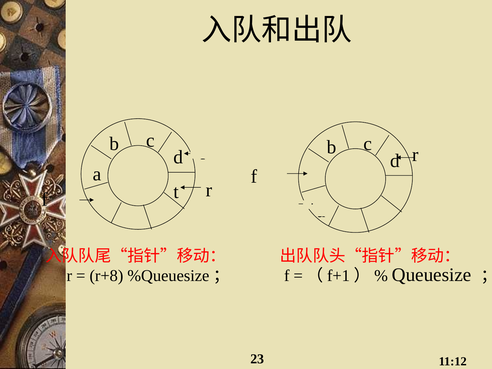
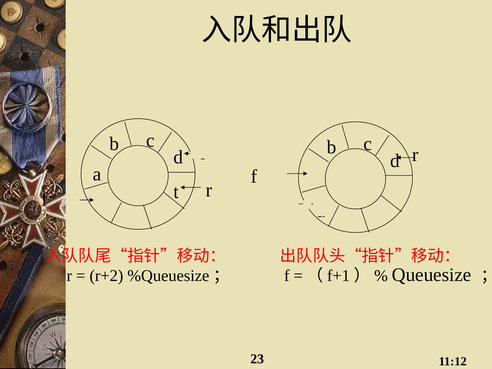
r+8: r+8 -> r+2 (106, 276)
